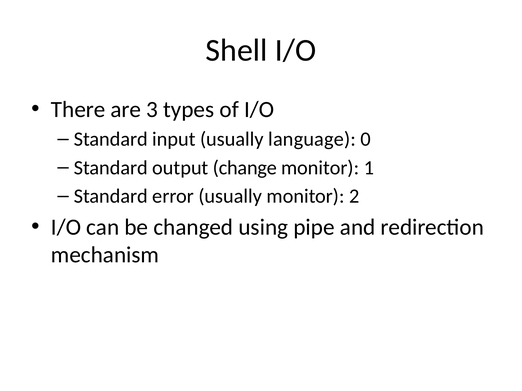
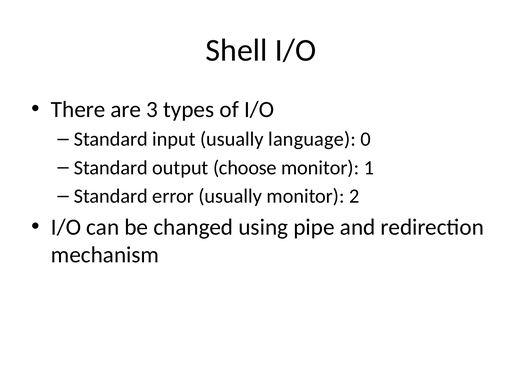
change: change -> choose (245, 168)
